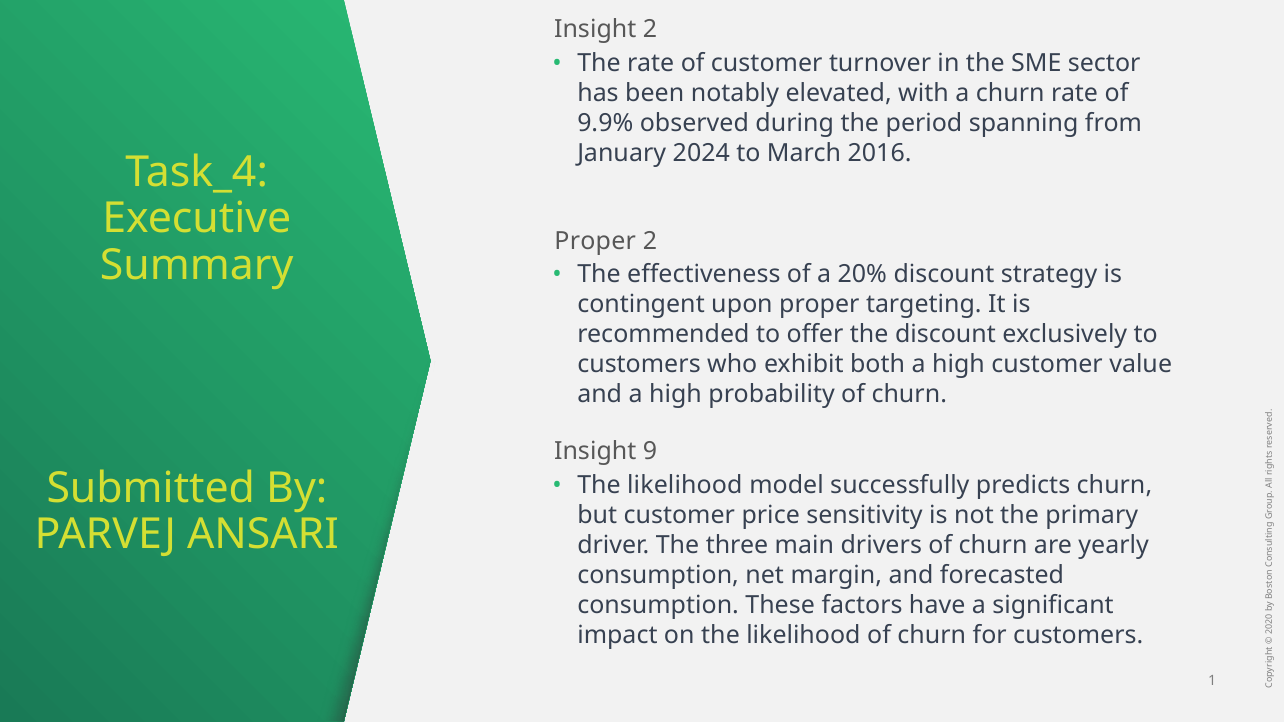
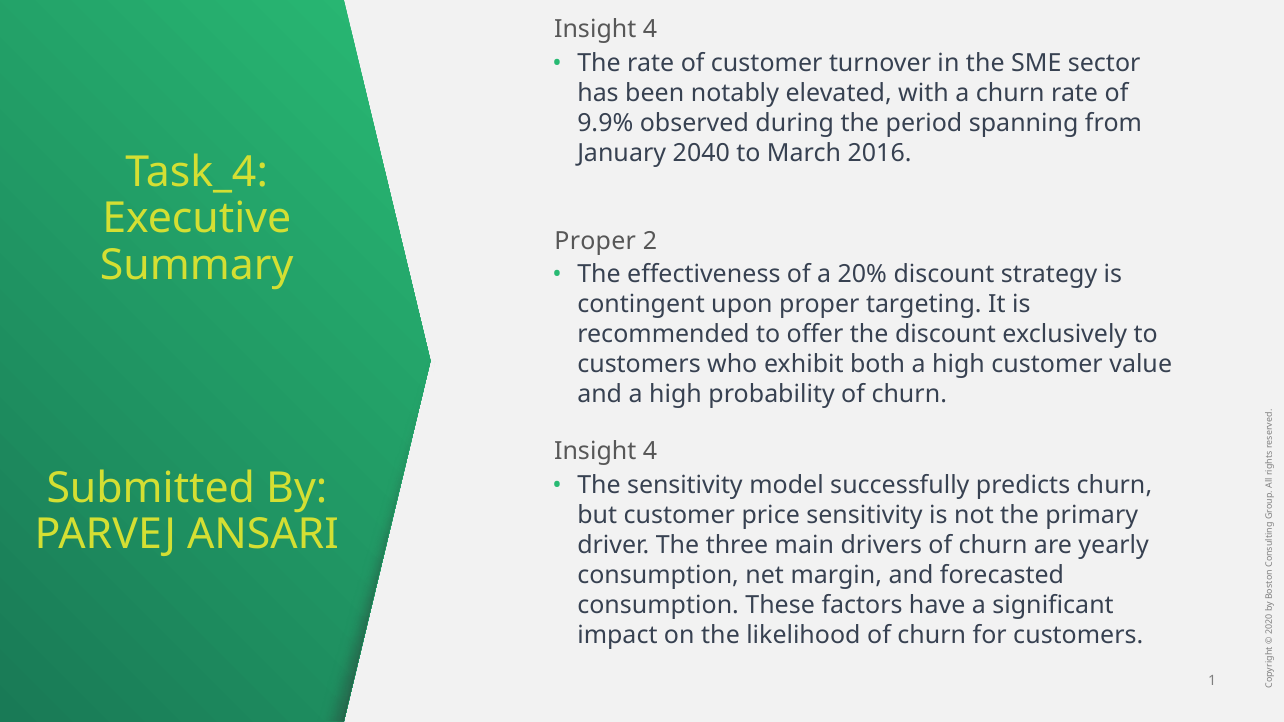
2: 2 -> 4 (650, 29)
2024: 2024 -> 2040 (701, 153)
9: 9 -> 4 (650, 452)
likelihood: likelihood -> sensitivity (685, 486)
